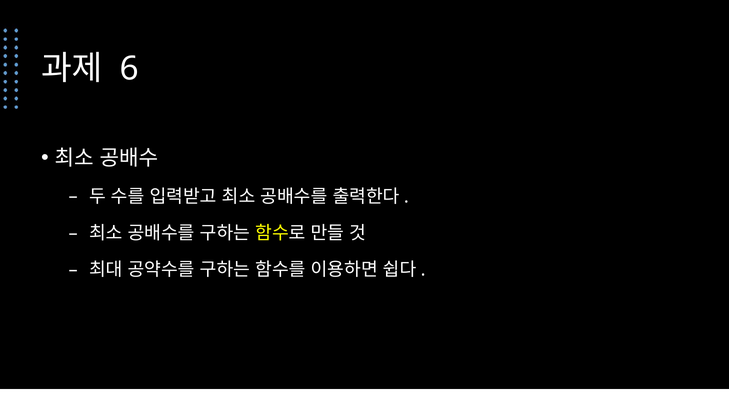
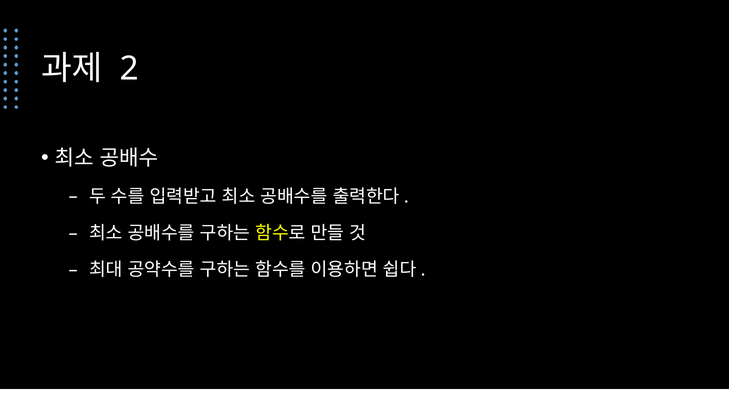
6: 6 -> 2 (129, 68)
